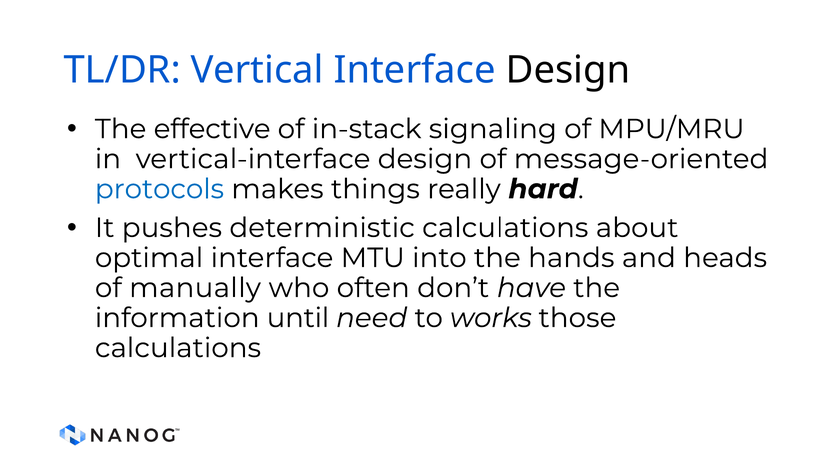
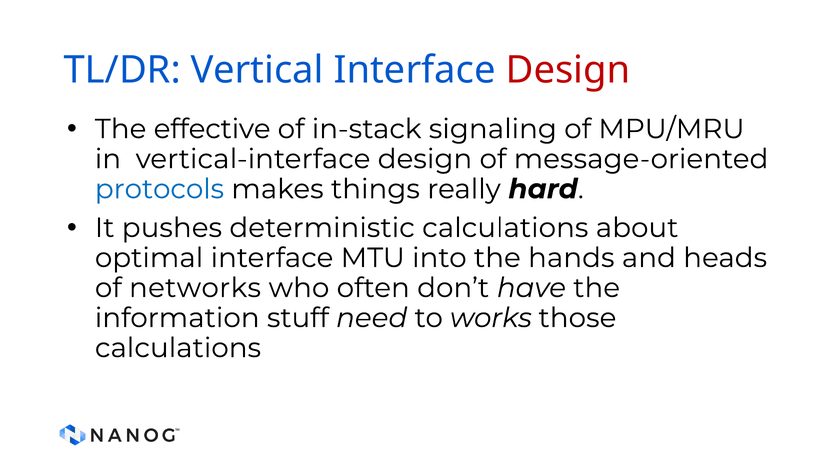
Design colour: black -> red (568, 70)
manually: manually -> networks (195, 288)
until: until -> stuff (298, 318)
